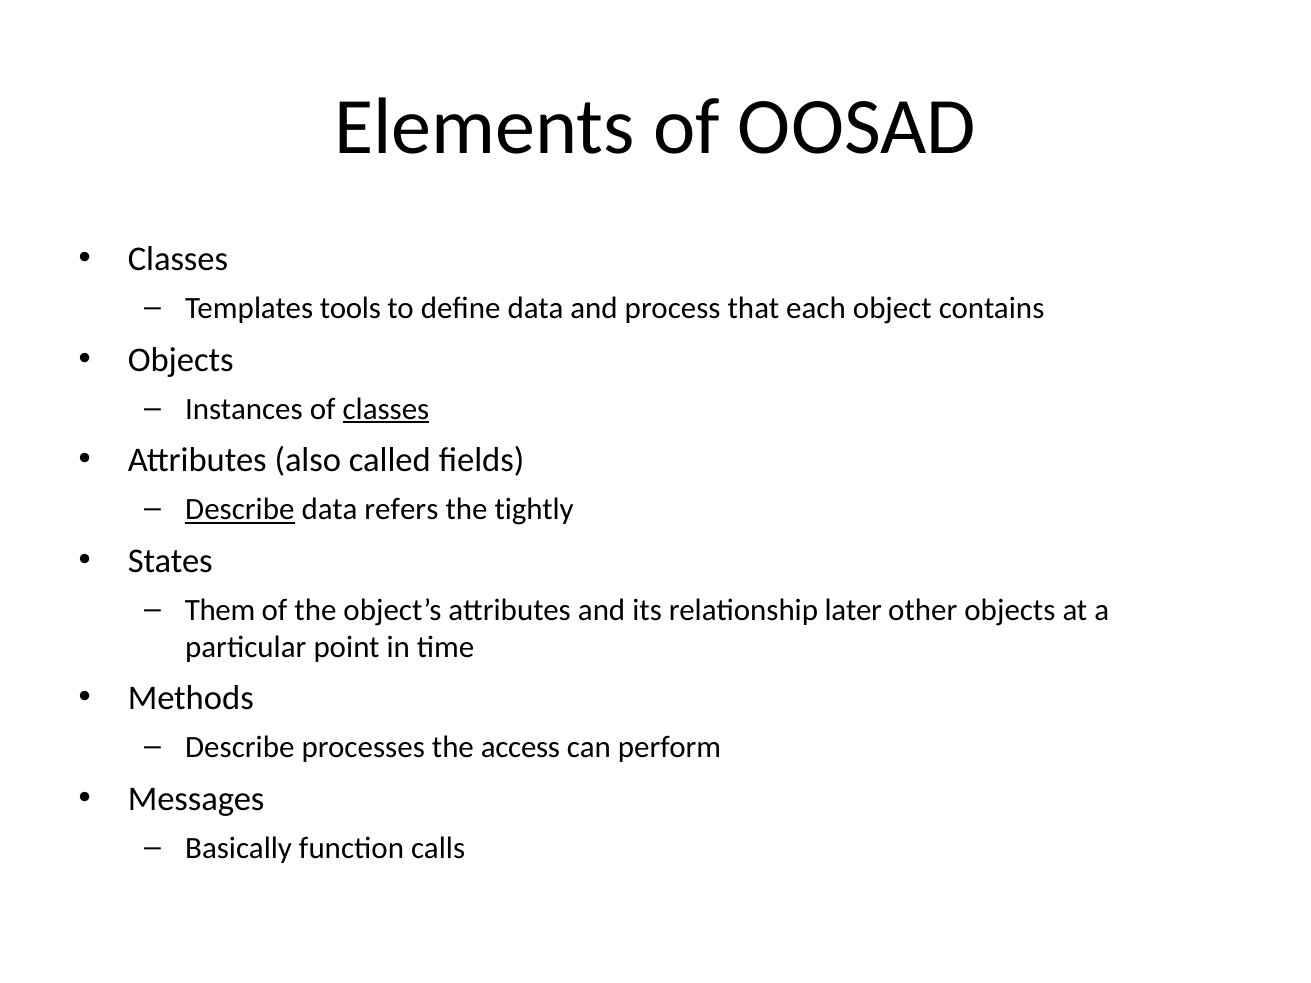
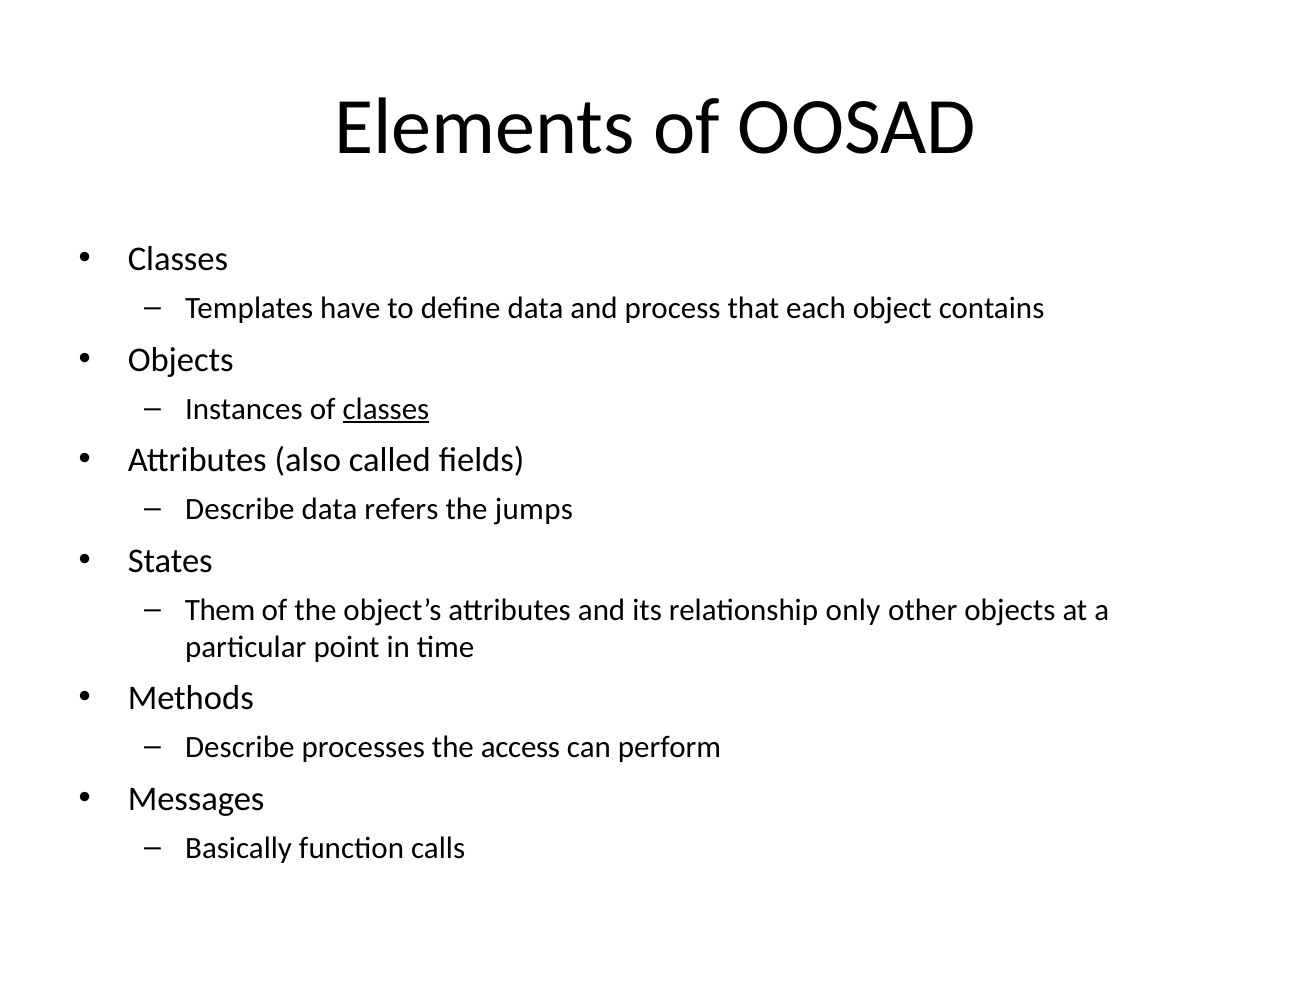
tools: tools -> have (350, 308)
Describe underline: present -> none (240, 510)
tightly: tightly -> jumps (534, 510)
later: later -> only (853, 610)
